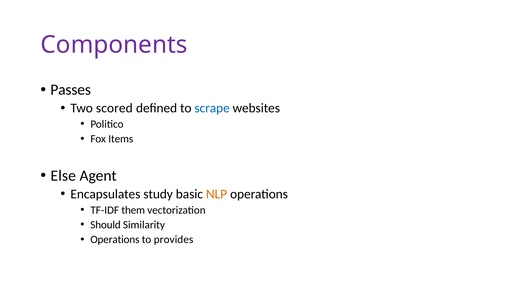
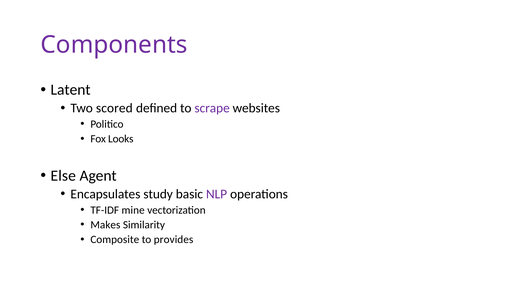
Passes: Passes -> Latent (71, 90)
scrape colour: blue -> purple (212, 108)
Items: Items -> Looks (121, 139)
NLP colour: orange -> purple (217, 194)
them: them -> mine (133, 210)
Should: Should -> Makes (105, 225)
Operations: Operations -> Composite (115, 240)
